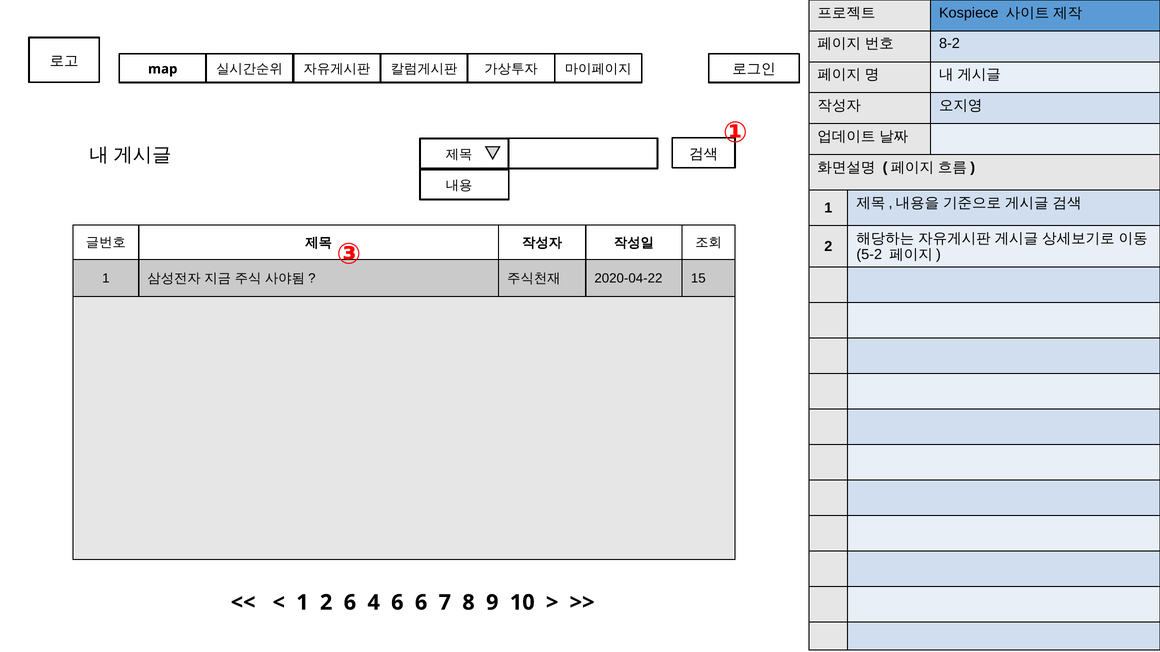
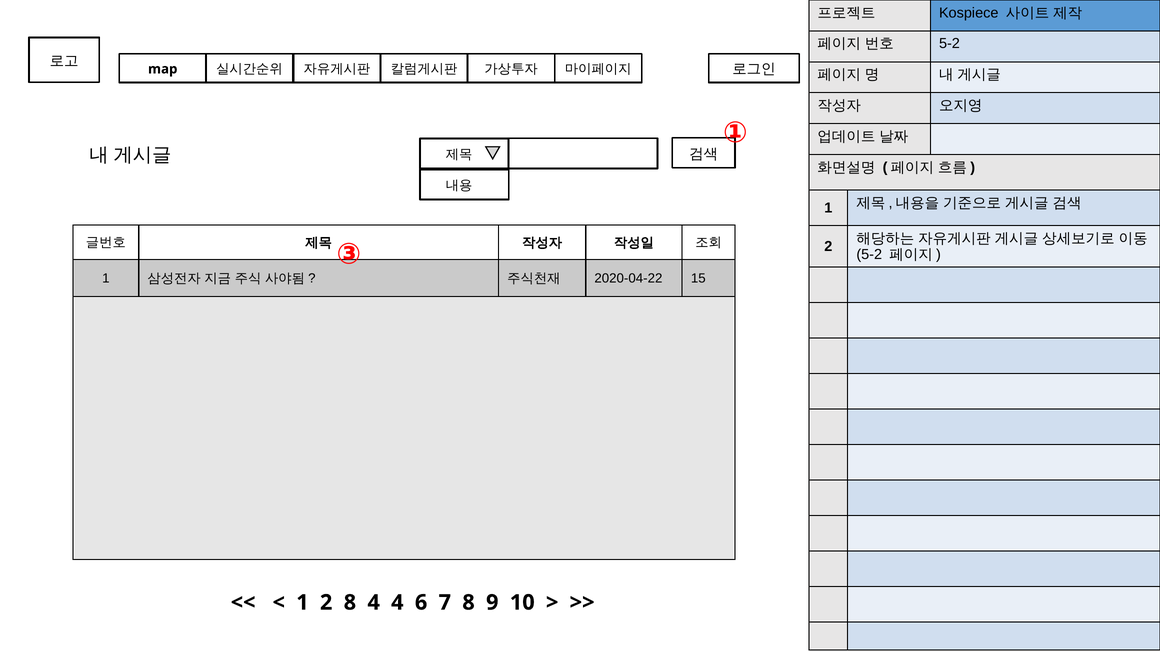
8-2: 8-2 -> 5-2 (949, 44)
2 6: 6 -> 8 (350, 603)
4 6: 6 -> 4 (397, 603)
